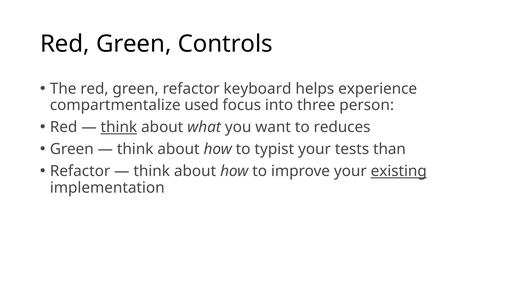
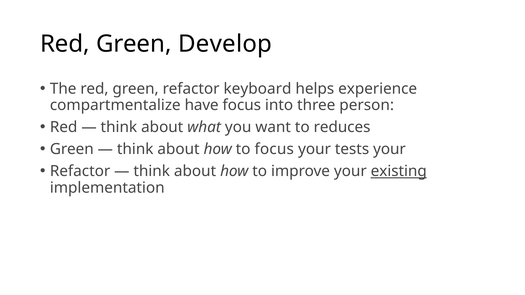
Controls: Controls -> Develop (225, 44)
used: used -> have (202, 105)
think underline: present -> none (119, 127)
to typist: typist -> focus (274, 149)
tests than: than -> your (389, 149)
